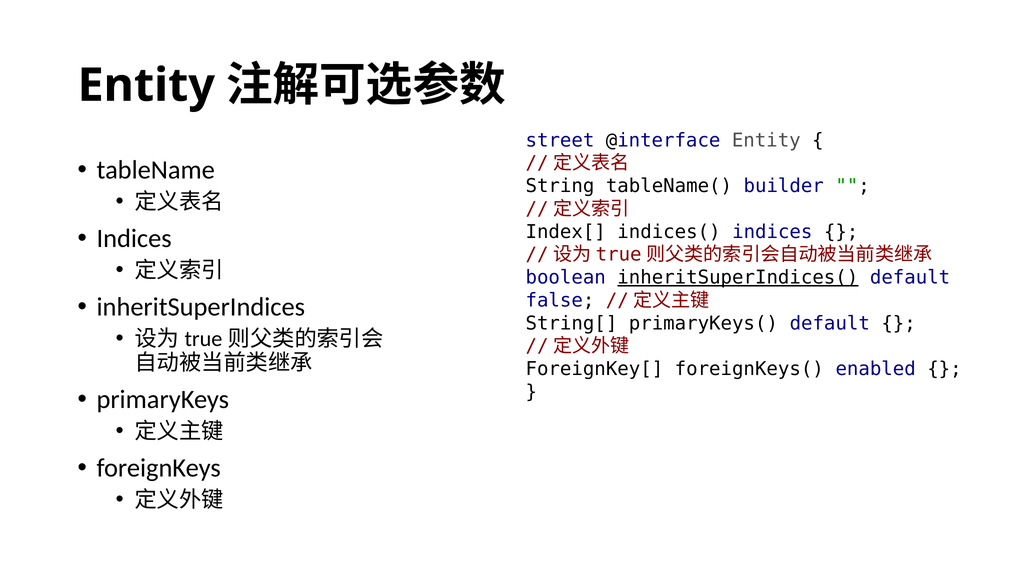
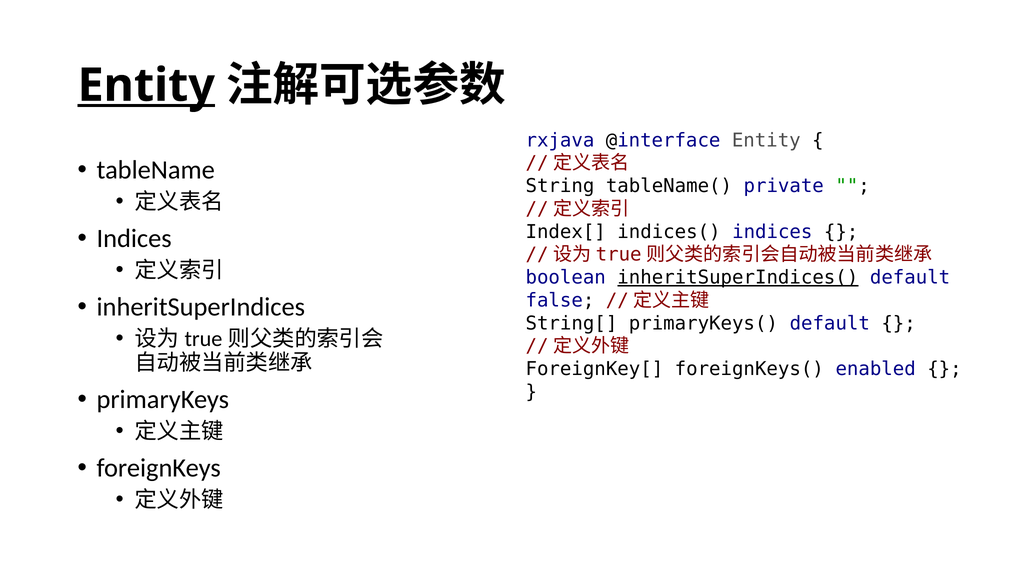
Entity underline: none -> present (146, 85)
street: street -> rxjava (560, 140)
builder: builder -> private (784, 186)
